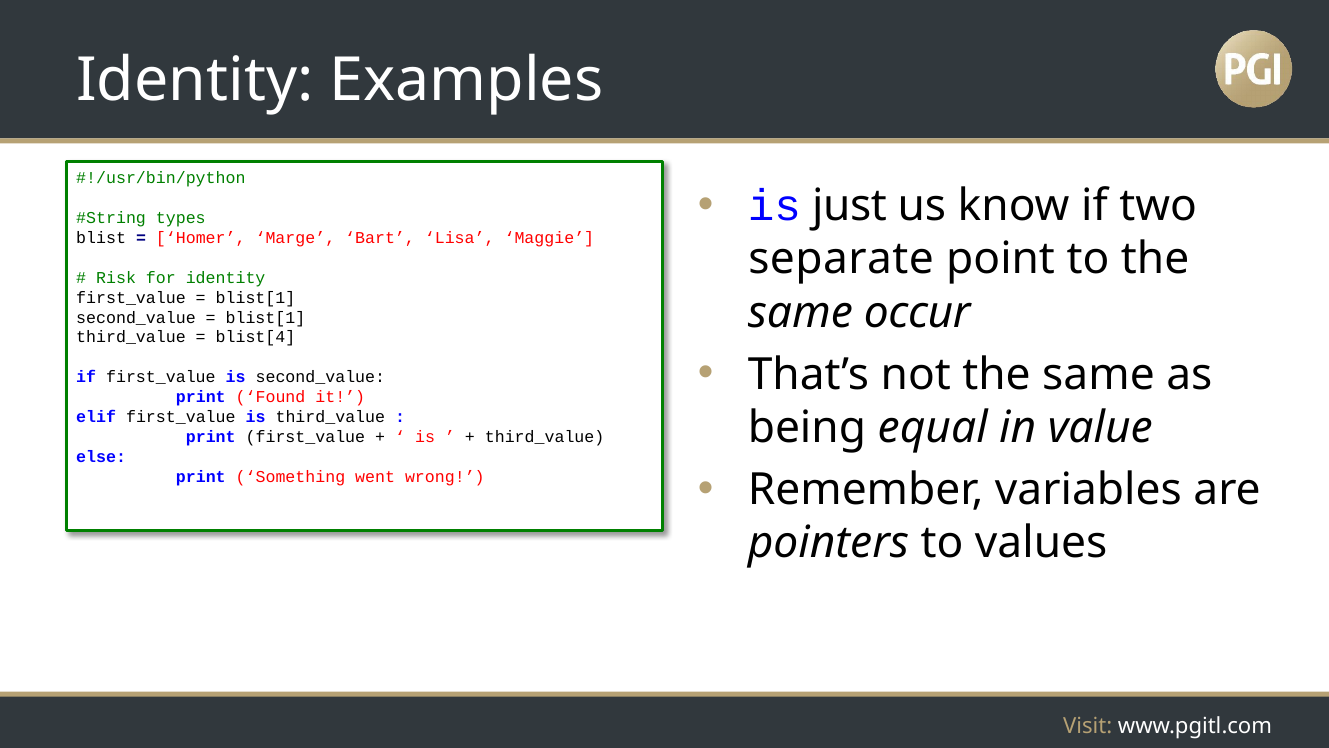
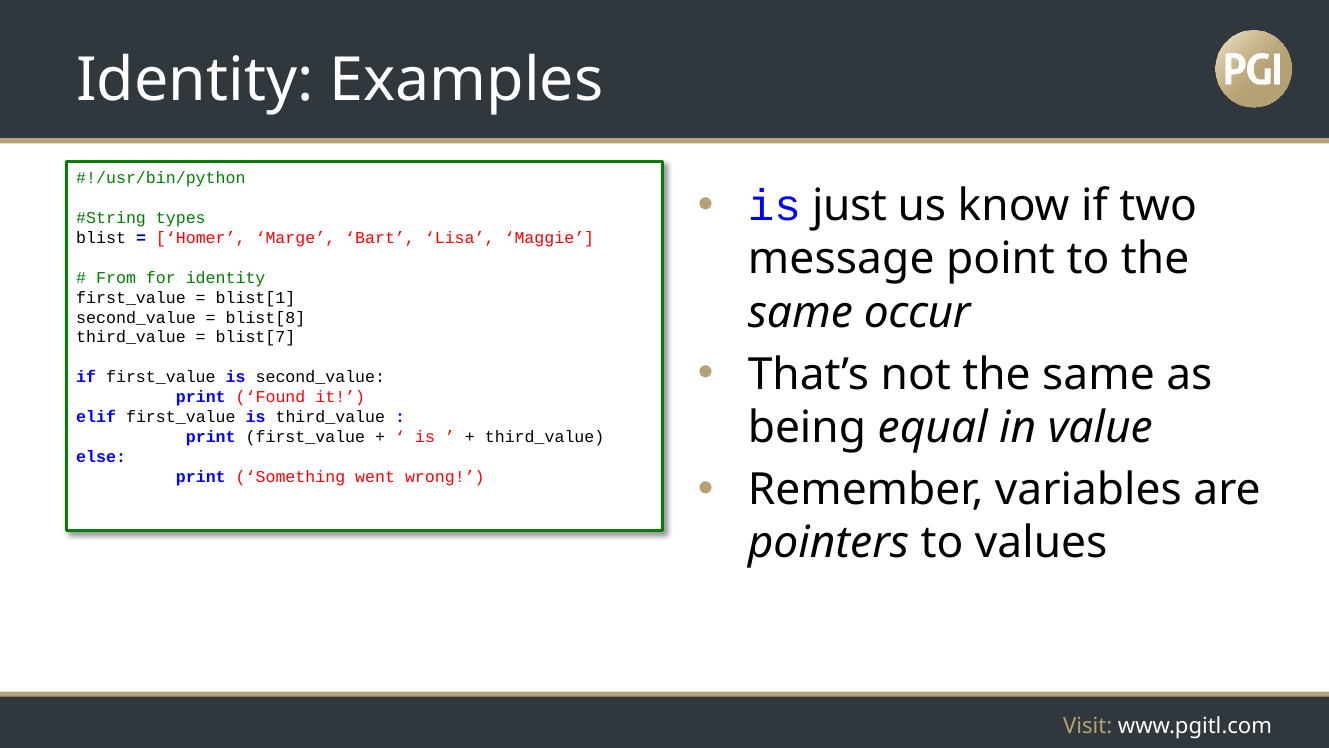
separate: separate -> message (841, 259)
Risk: Risk -> From (116, 277)
blist[1: blist[1 -> blist[8 (265, 317)
blist[4: blist[4 -> blist[7 (255, 337)
